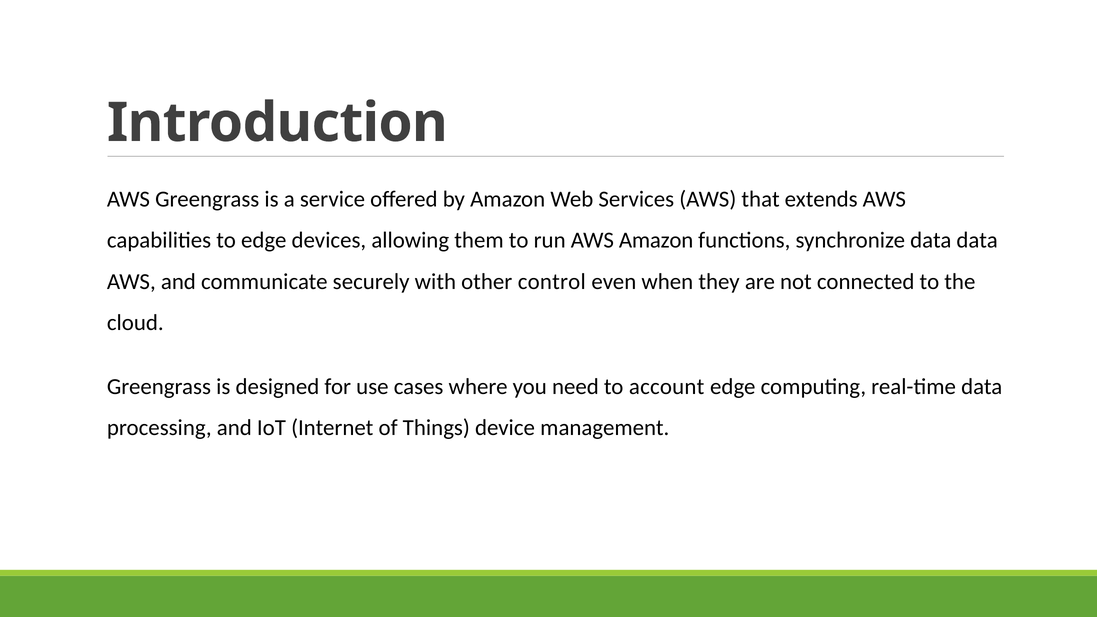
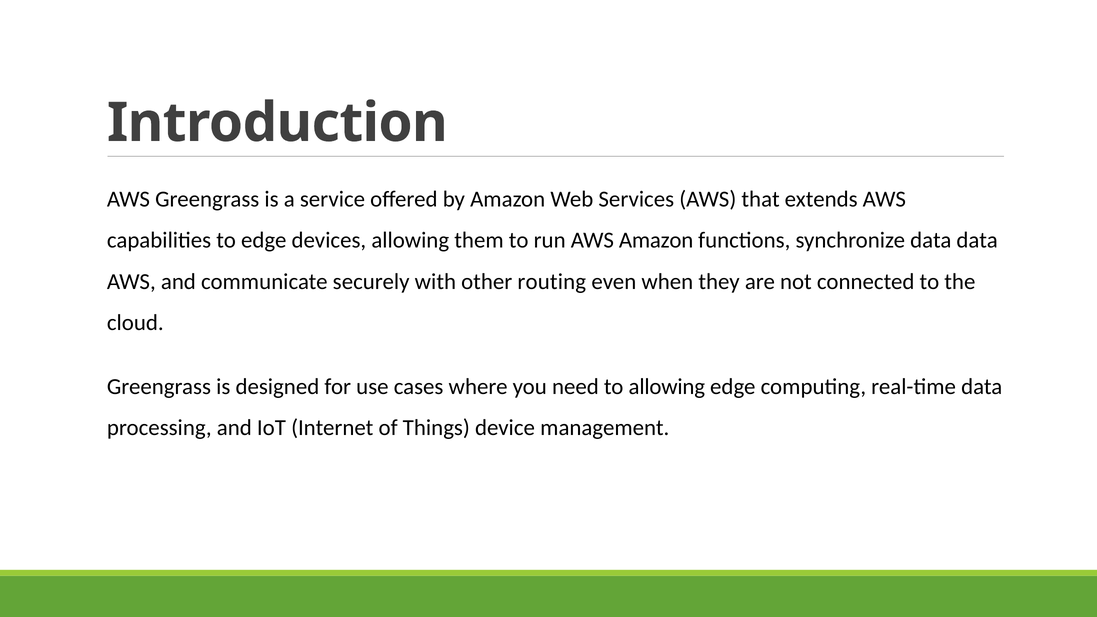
control: control -> routing (552, 281)
to account: account -> allowing (667, 387)
